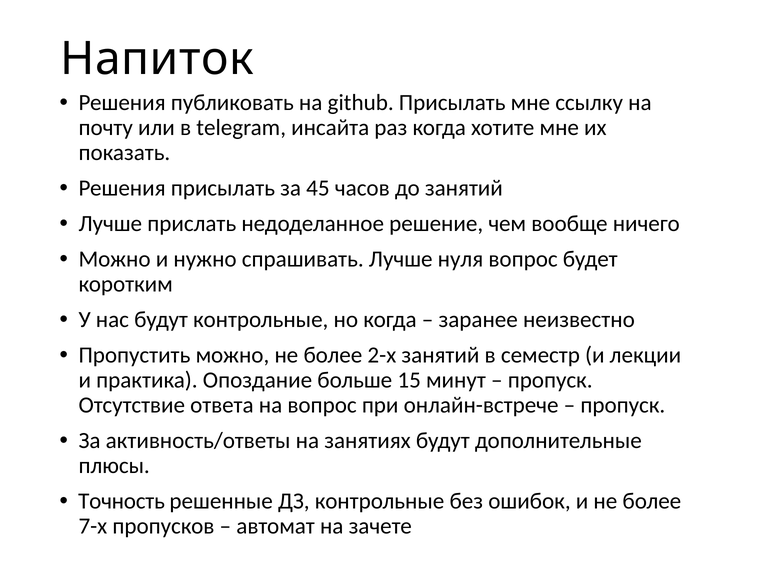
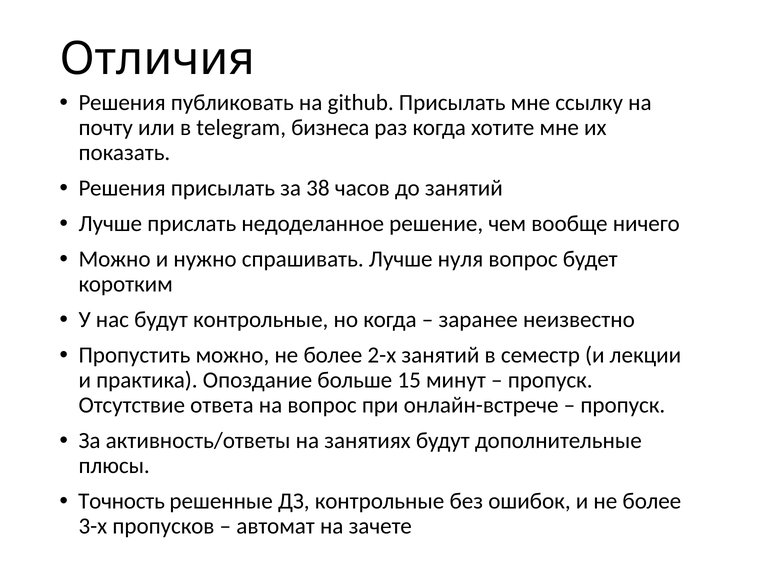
Напиток: Напиток -> Отличия (157, 59)
инсайта: инсайта -> бизнеса (330, 128)
45: 45 -> 38 (318, 188)
7-х: 7-х -> 3-х (93, 526)
